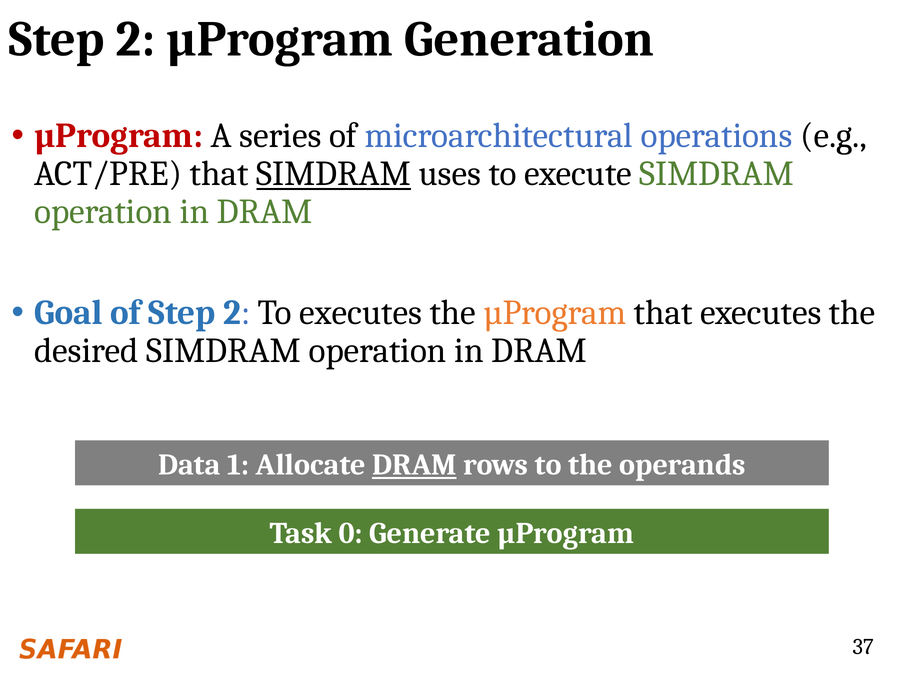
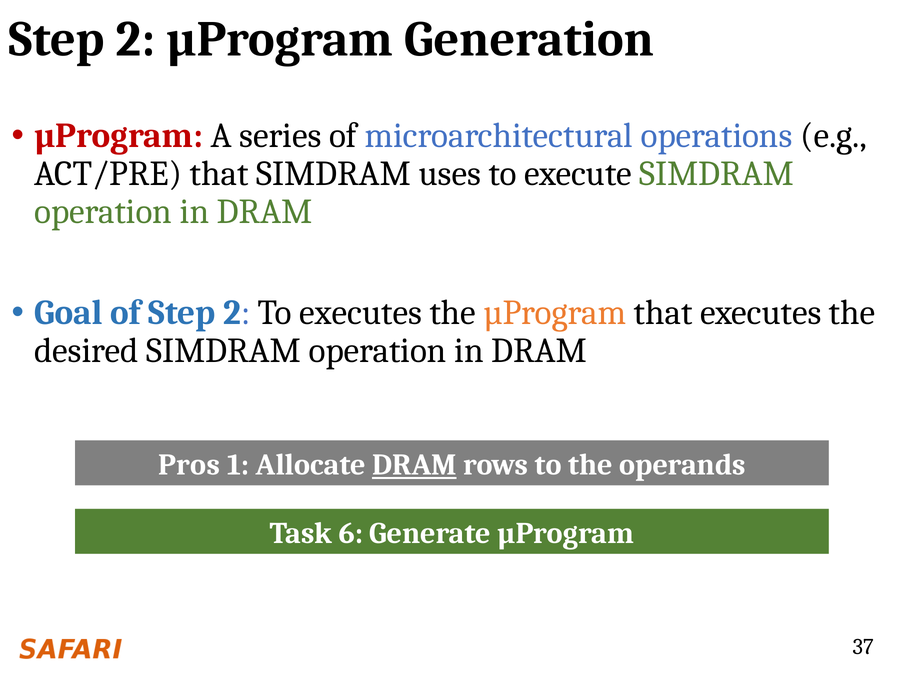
SIMDRAM underline: present -> none (334, 174)
Data: Data -> Pros (189, 465)
0: 0 -> 6 (351, 533)
